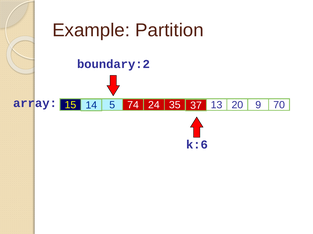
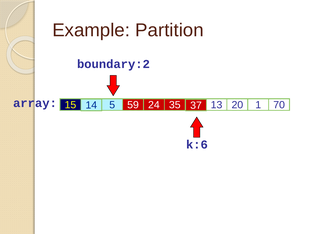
74: 74 -> 59 (133, 105)
9: 9 -> 1 (258, 105)
